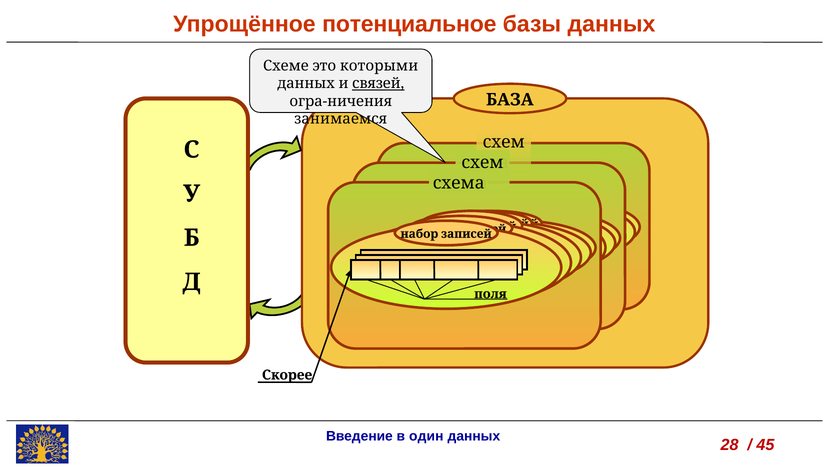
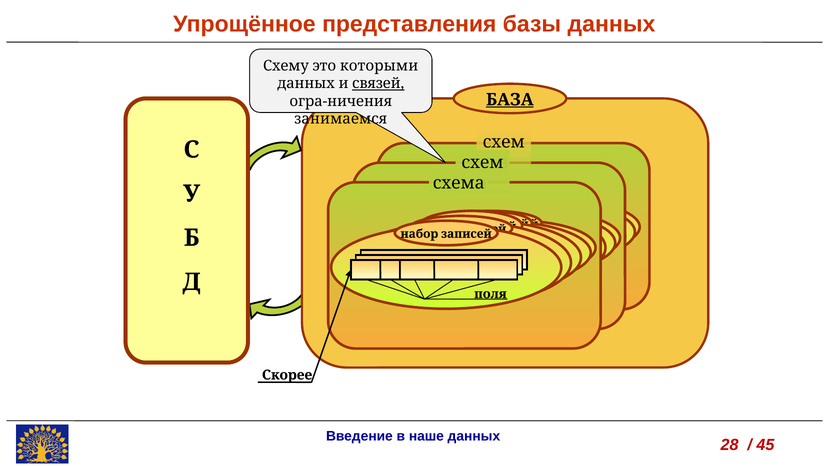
потенциальное: потенциальное -> представления (409, 24)
Схеме: Схеме -> Схему (286, 66)
БАЗА underline: none -> present (510, 100)
один: один -> наше (426, 437)
